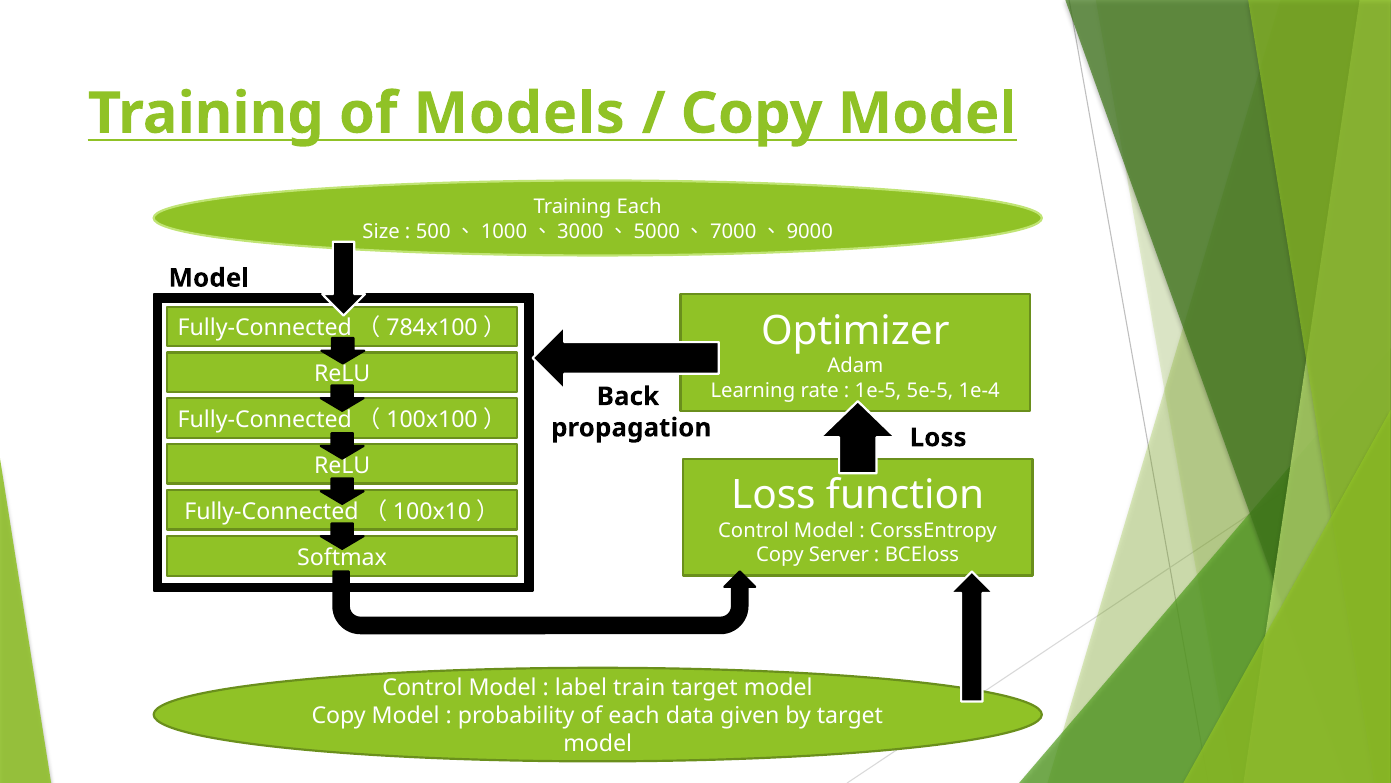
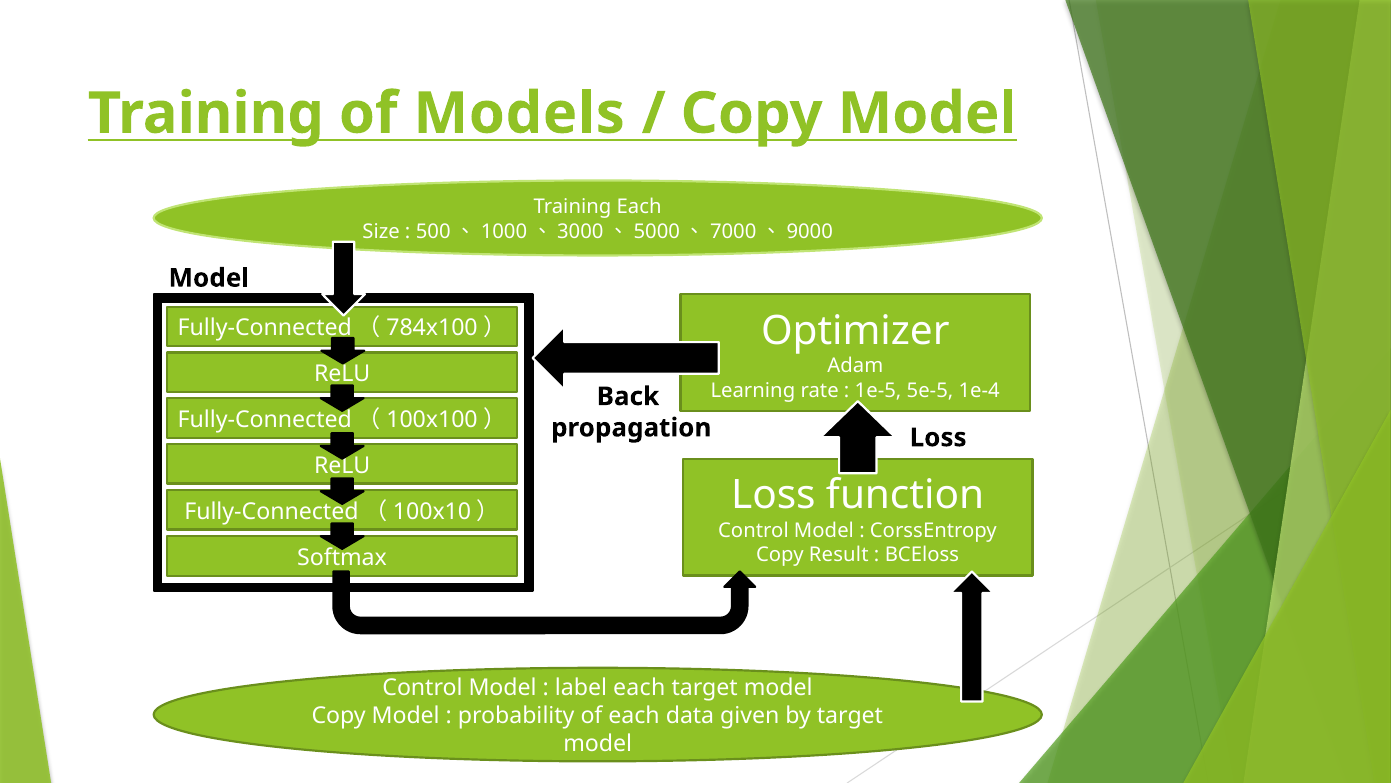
Server: Server -> Result (839, 555)
label train: train -> each (639, 688)
